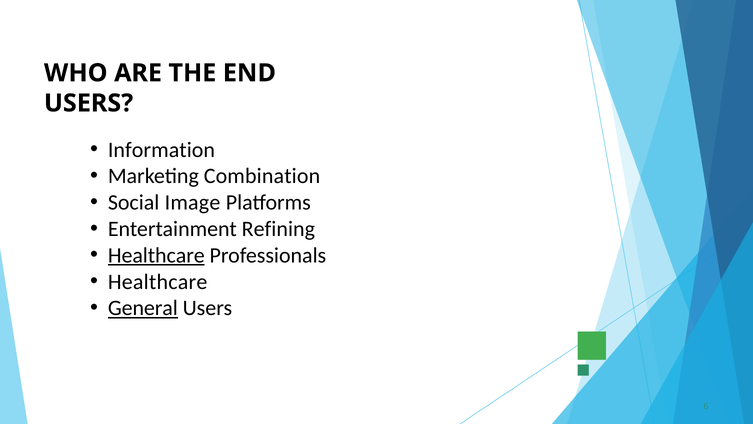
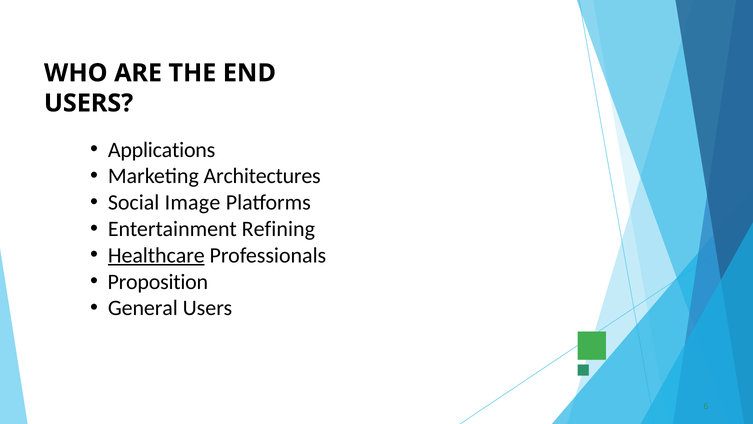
Information: Information -> Applications (162, 150)
Combination: Combination -> Architectures (262, 176)
Healthcare: Healthcare -> Proposition (158, 281)
General underline: present -> none (143, 308)
